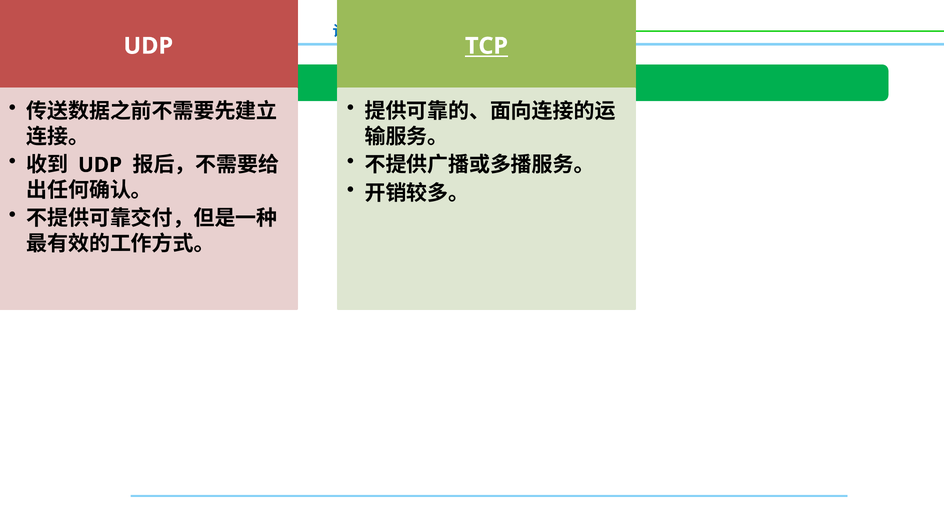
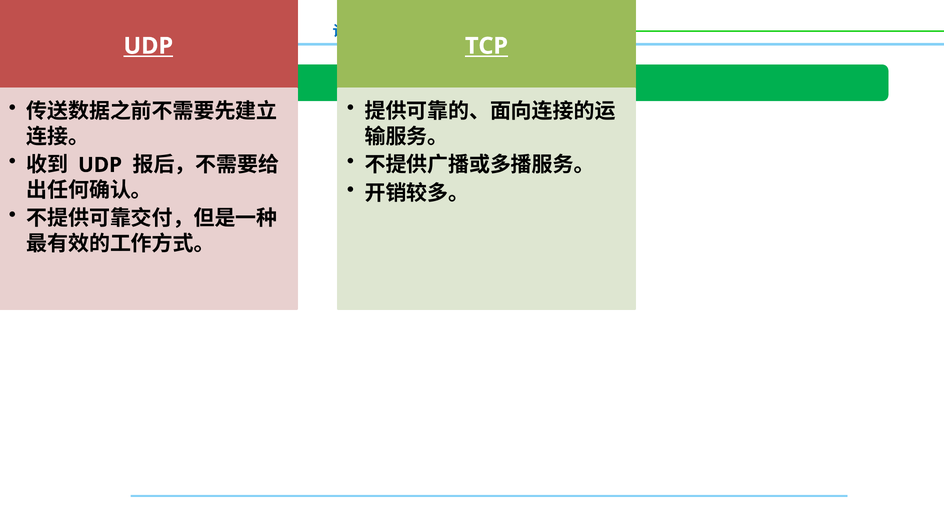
UDP underline: none -> present (148, 46)
